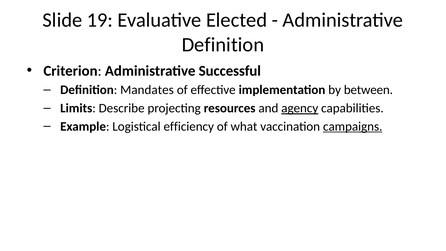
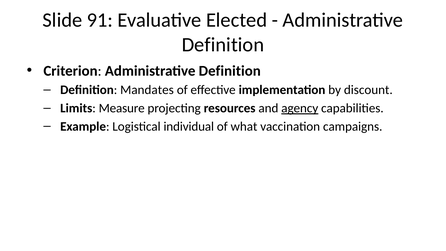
19: 19 -> 91 (100, 20)
Criterion Administrative Successful: Successful -> Definition (230, 71)
between: between -> discount (368, 90)
Describe: Describe -> Measure (122, 108)
efficiency: efficiency -> individual (189, 126)
campaigns underline: present -> none (353, 126)
